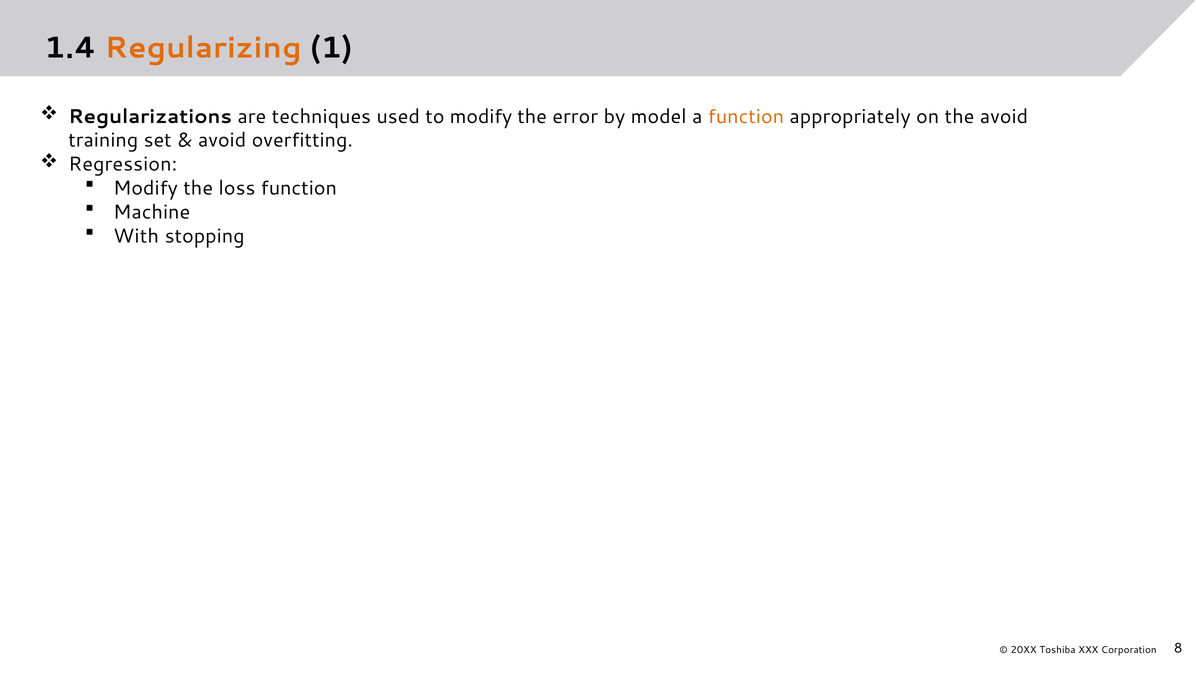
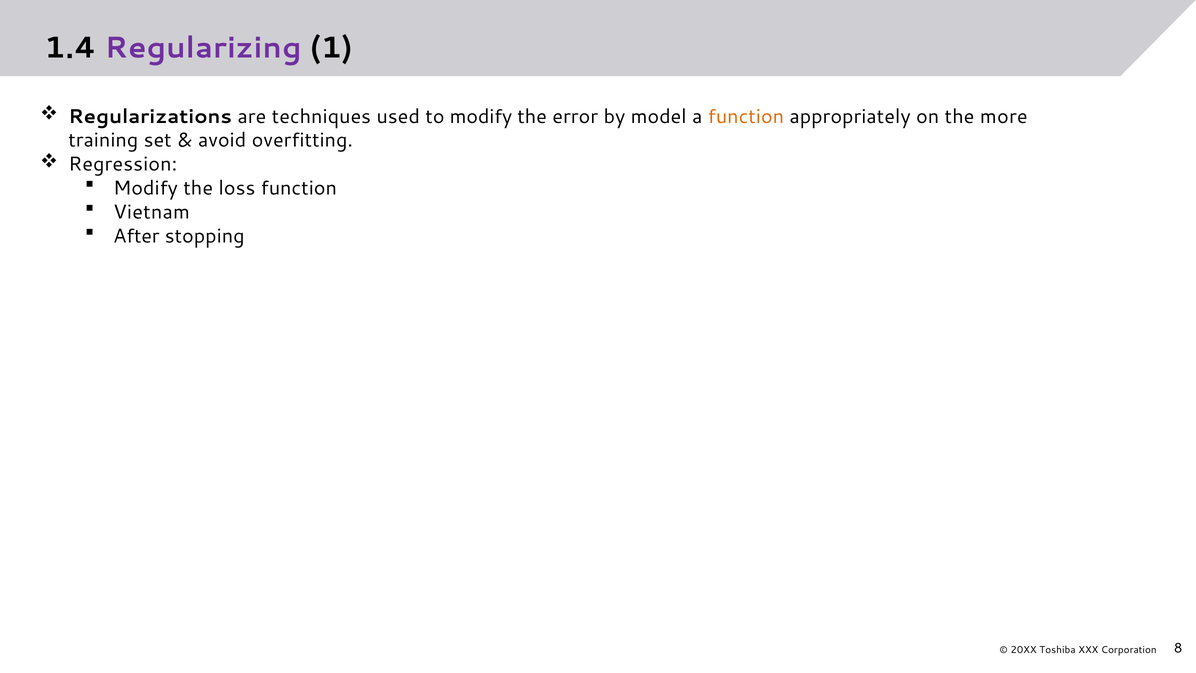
Regularizing colour: orange -> purple (203, 48)
the avoid: avoid -> more (1004, 116)
Machine: Machine -> Vietnam (152, 212)
With: With -> After (136, 236)
